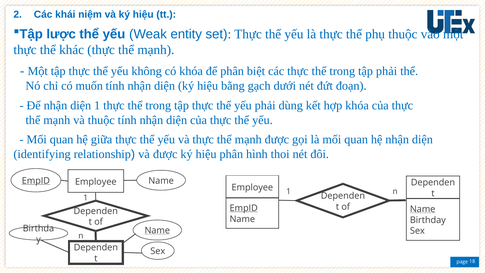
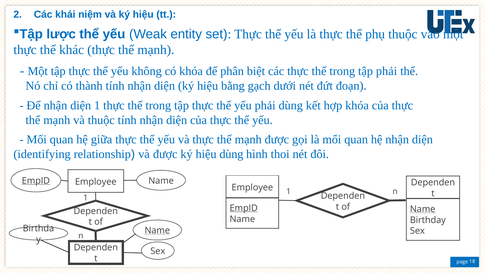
muốn: muốn -> thành (89, 86)
hiệu phân: phân -> dùng (231, 154)
